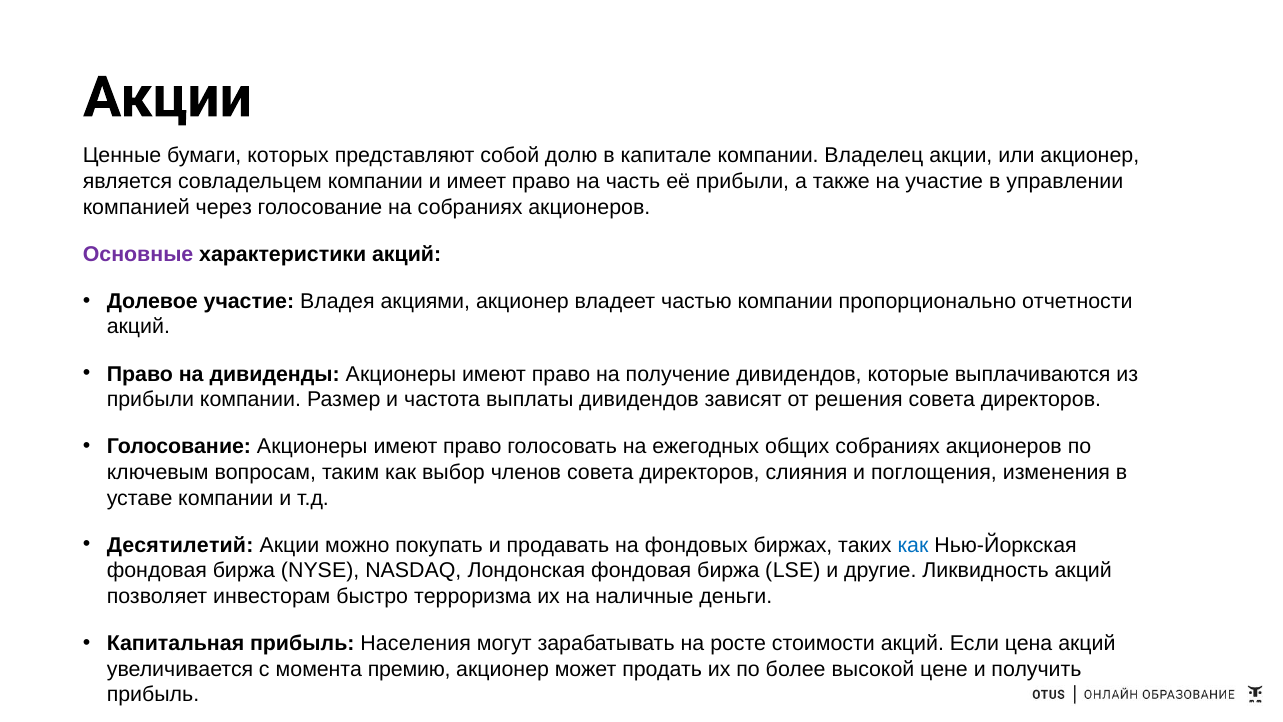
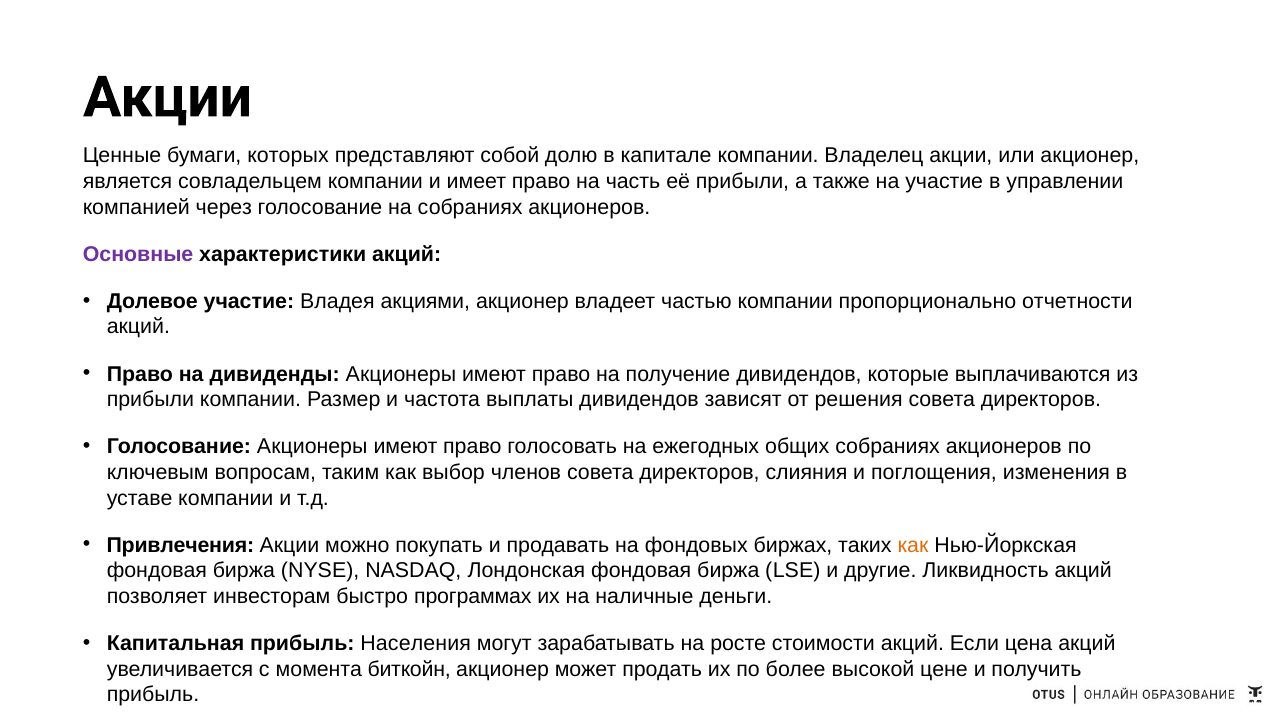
Десятилетий: Десятилетий -> Привлечения (180, 545)
как colour: blue -> orange (913, 545)
терроризма: терроризма -> программах (473, 596)
премию: премию -> биткойн (409, 669)
